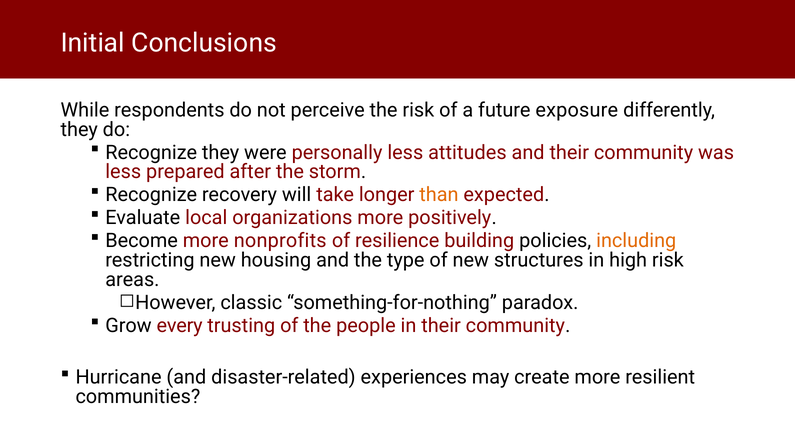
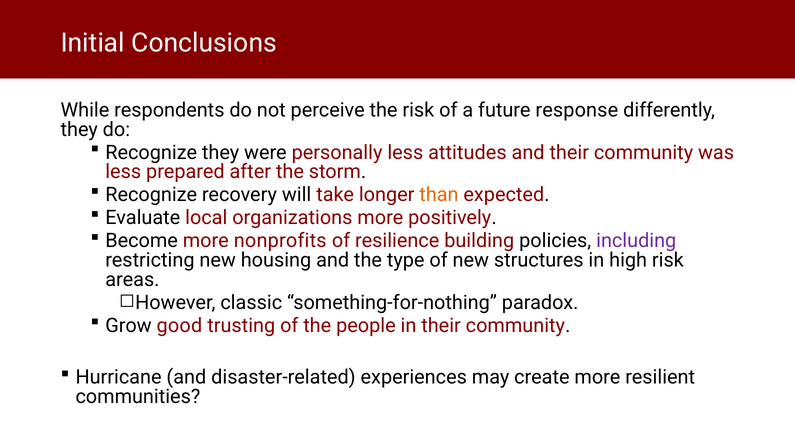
exposure: exposure -> response (577, 110)
including colour: orange -> purple (636, 241)
every: every -> good (179, 326)
